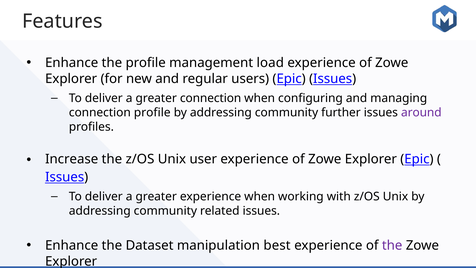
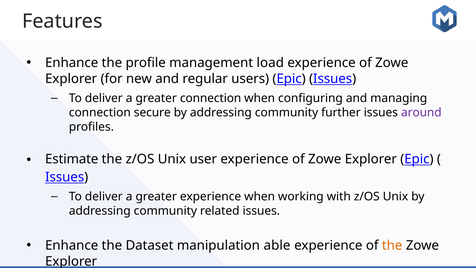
connection profile: profile -> secure (152, 112)
Increase: Increase -> Estimate (72, 159)
best: best -> able (277, 245)
the colour: purple -> orange (392, 245)
